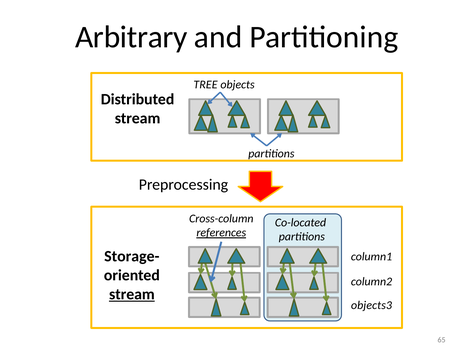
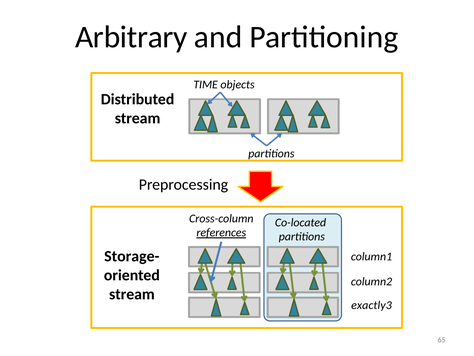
TREE: TREE -> TIME (206, 85)
stream underline: present -> none (132, 294)
objects3: objects3 -> exactly3 (371, 305)
